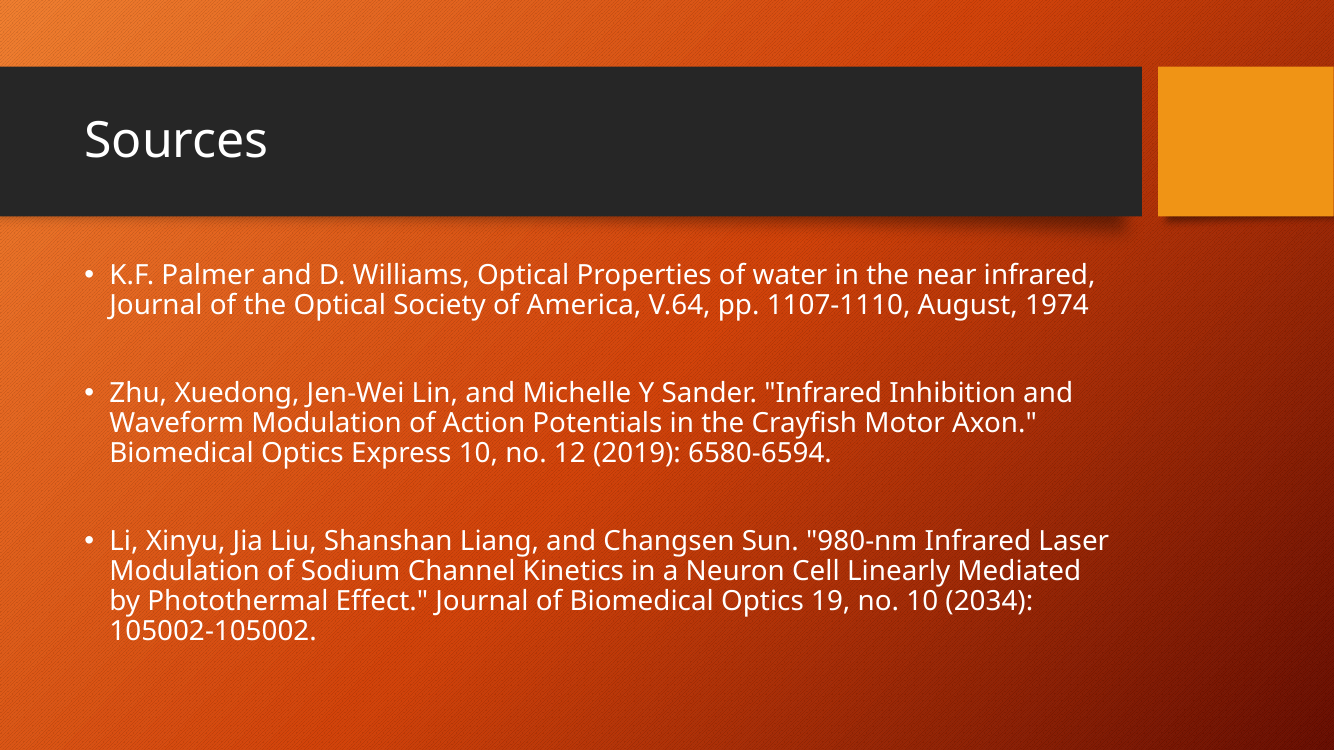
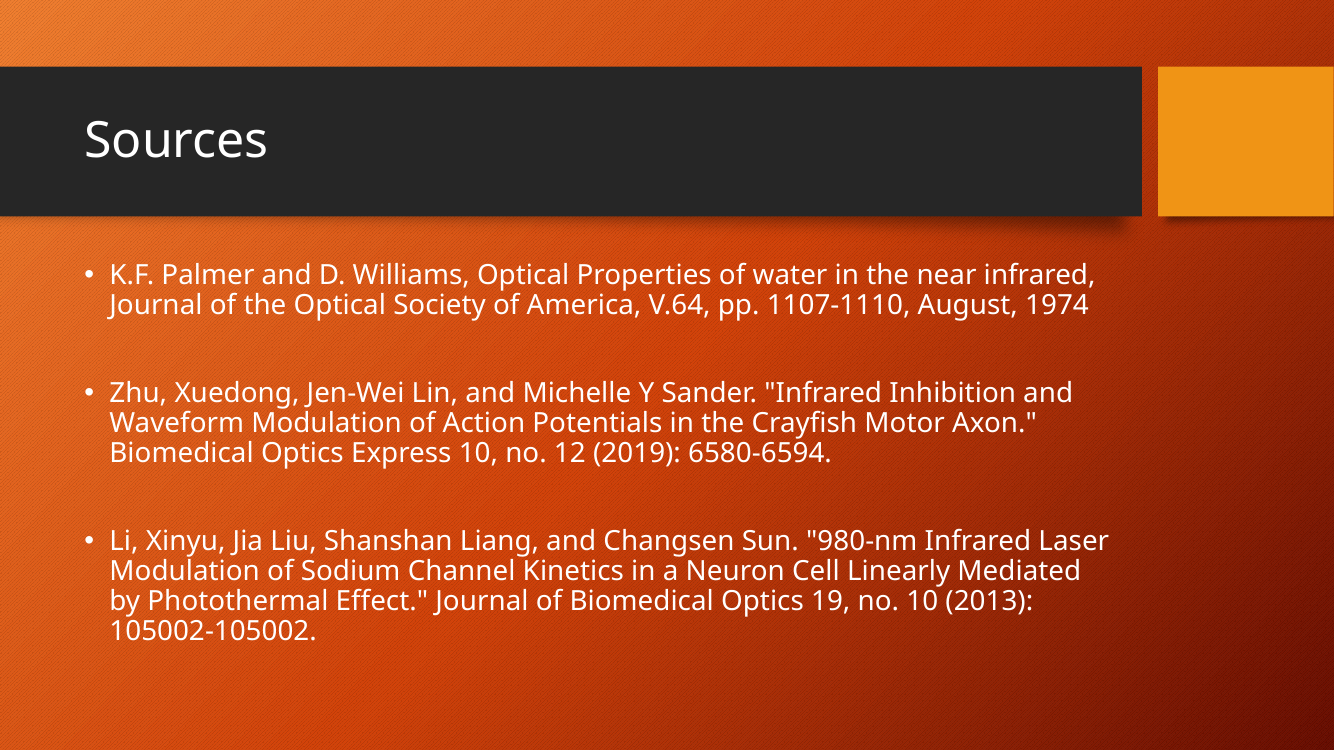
2034: 2034 -> 2013 (989, 602)
